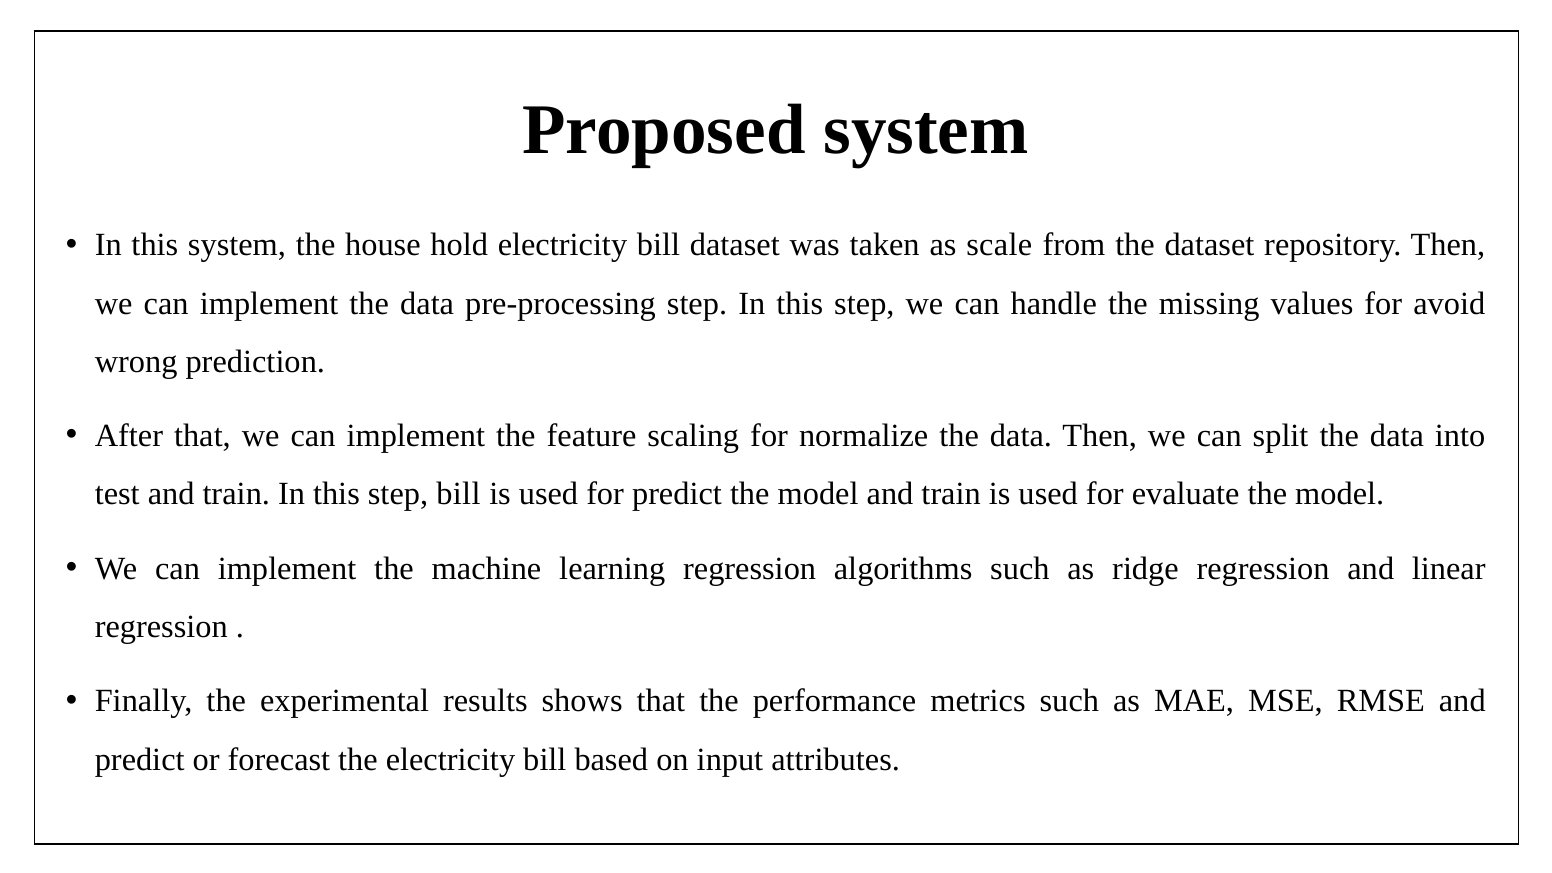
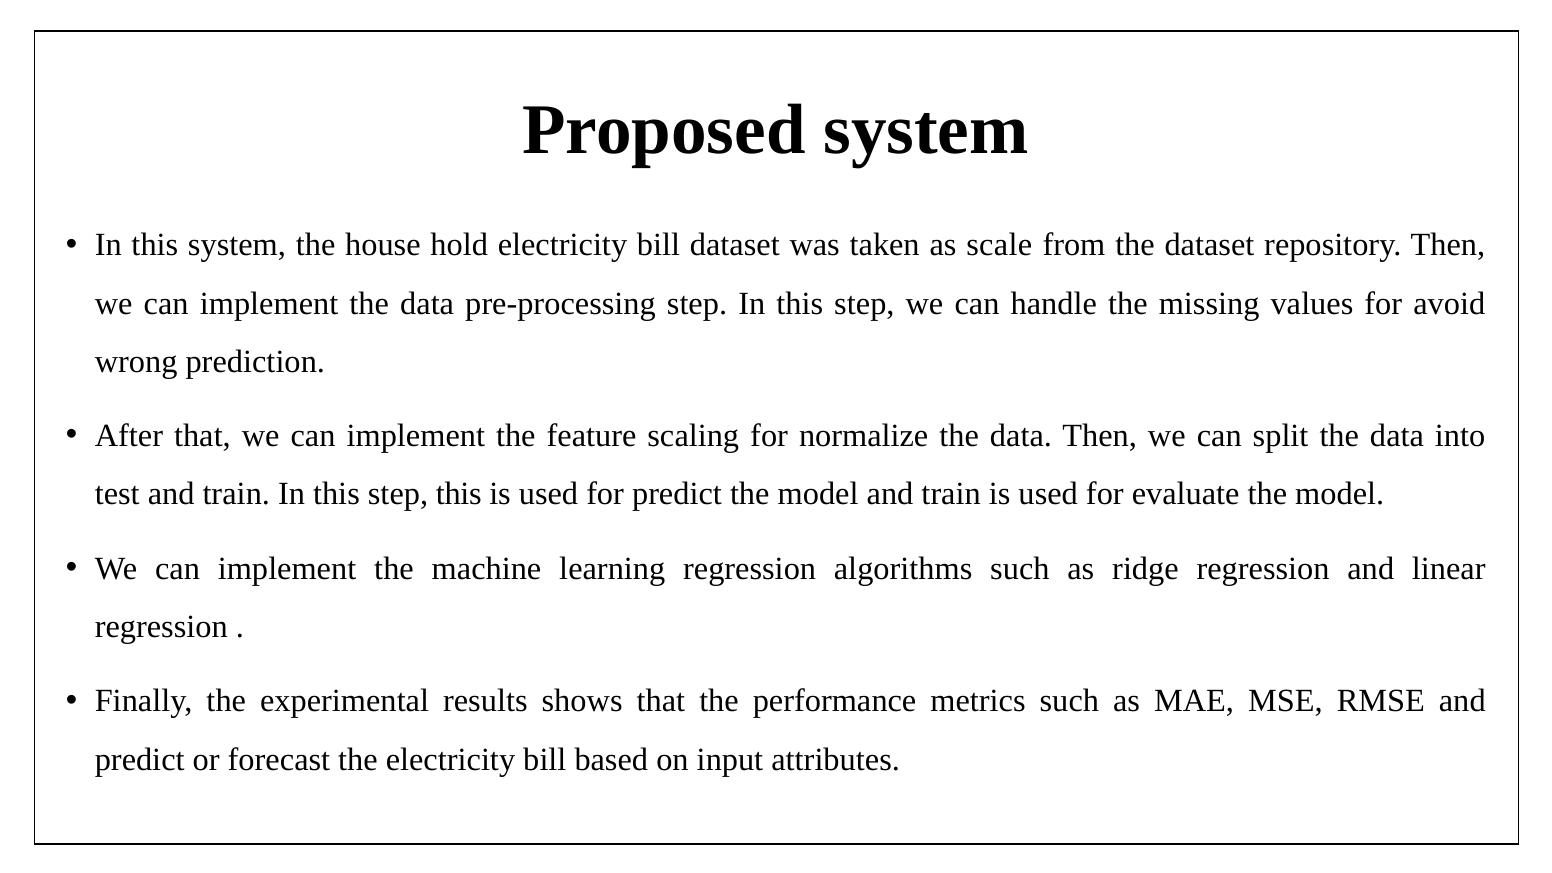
step bill: bill -> this (459, 494)
